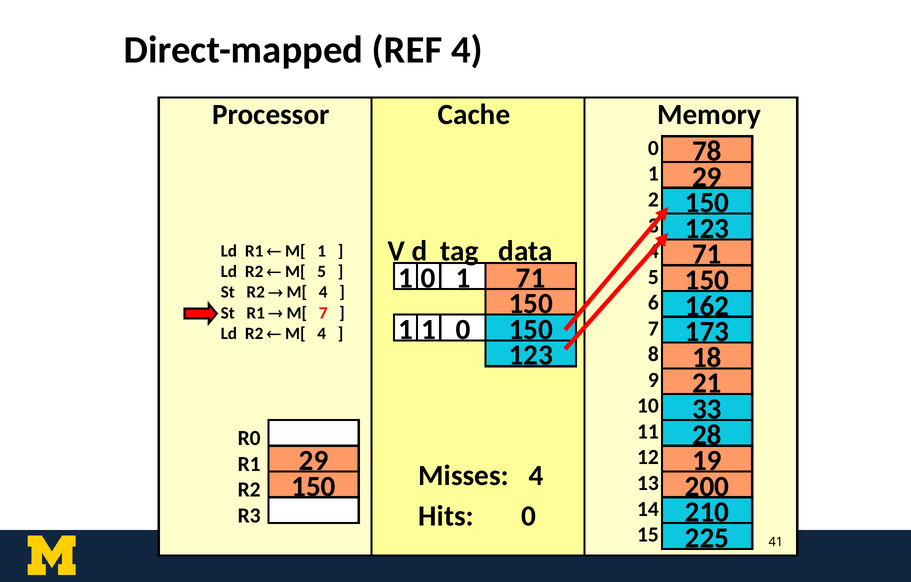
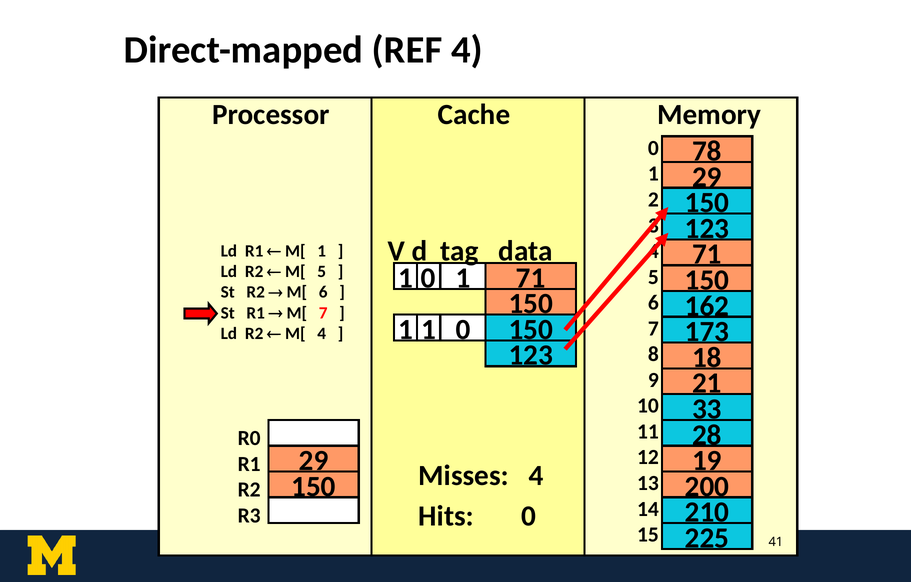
4: 4 -> 6 (323, 292)
